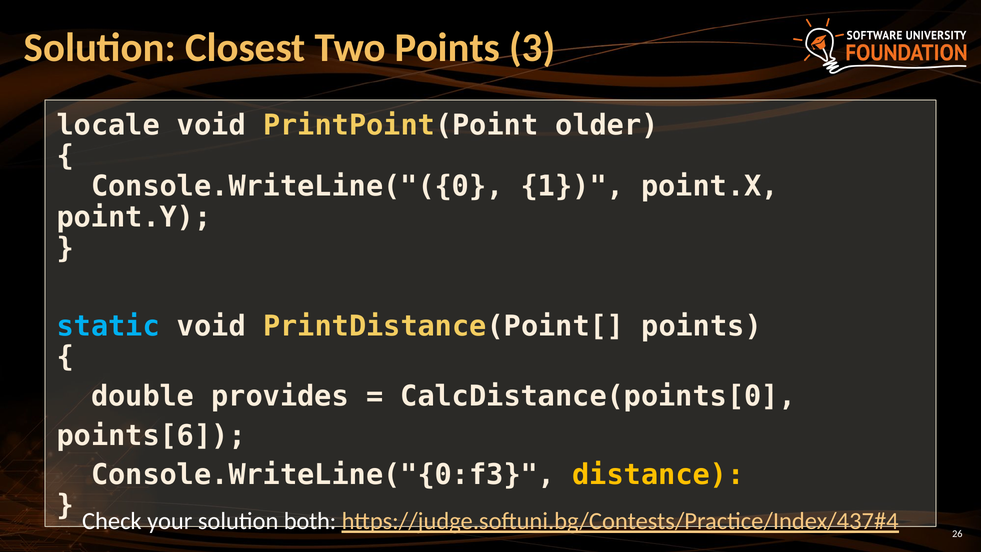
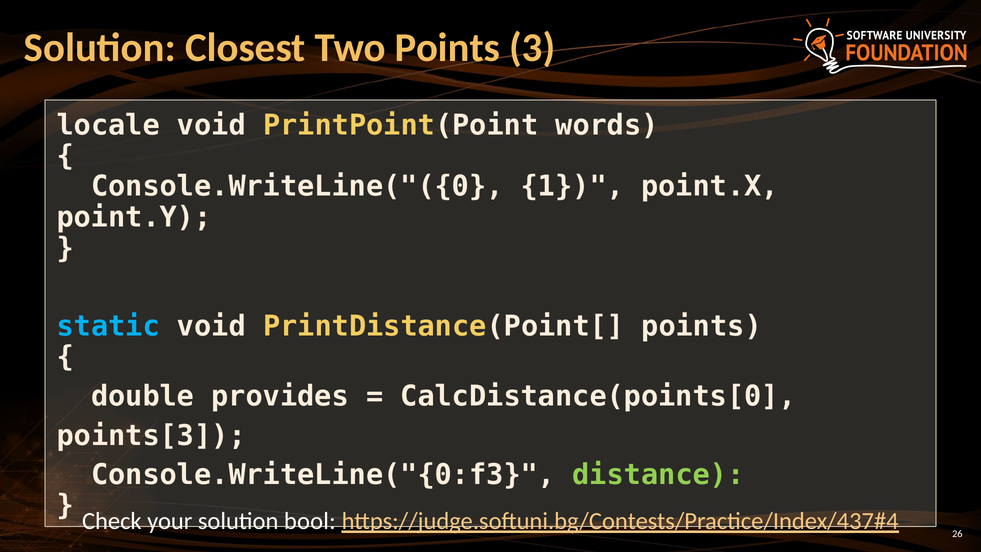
older: older -> words (607, 125)
points[6: points[6 -> points[3 (151, 436)
distance colour: yellow -> light green (658, 475)
both: both -> bool (310, 521)
